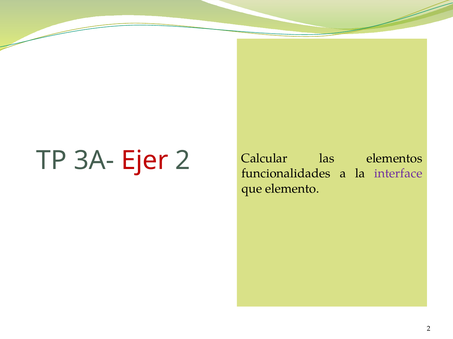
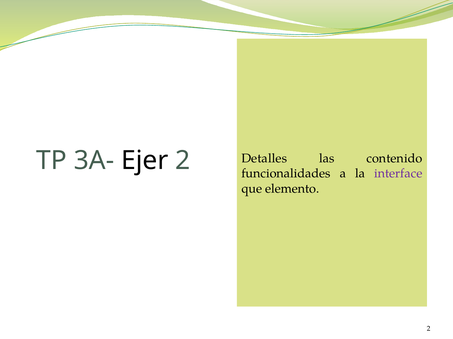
Ejer colour: red -> black (145, 161)
Calcular: Calcular -> Detalles (264, 159)
elementos: elementos -> contenido (394, 159)
